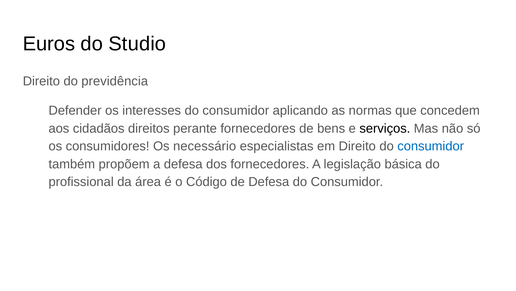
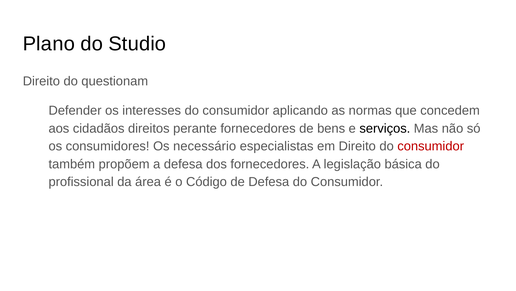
Euros: Euros -> Plano (49, 44)
previdência: previdência -> questionam (115, 81)
consumidor colour: blue -> red (431, 146)
